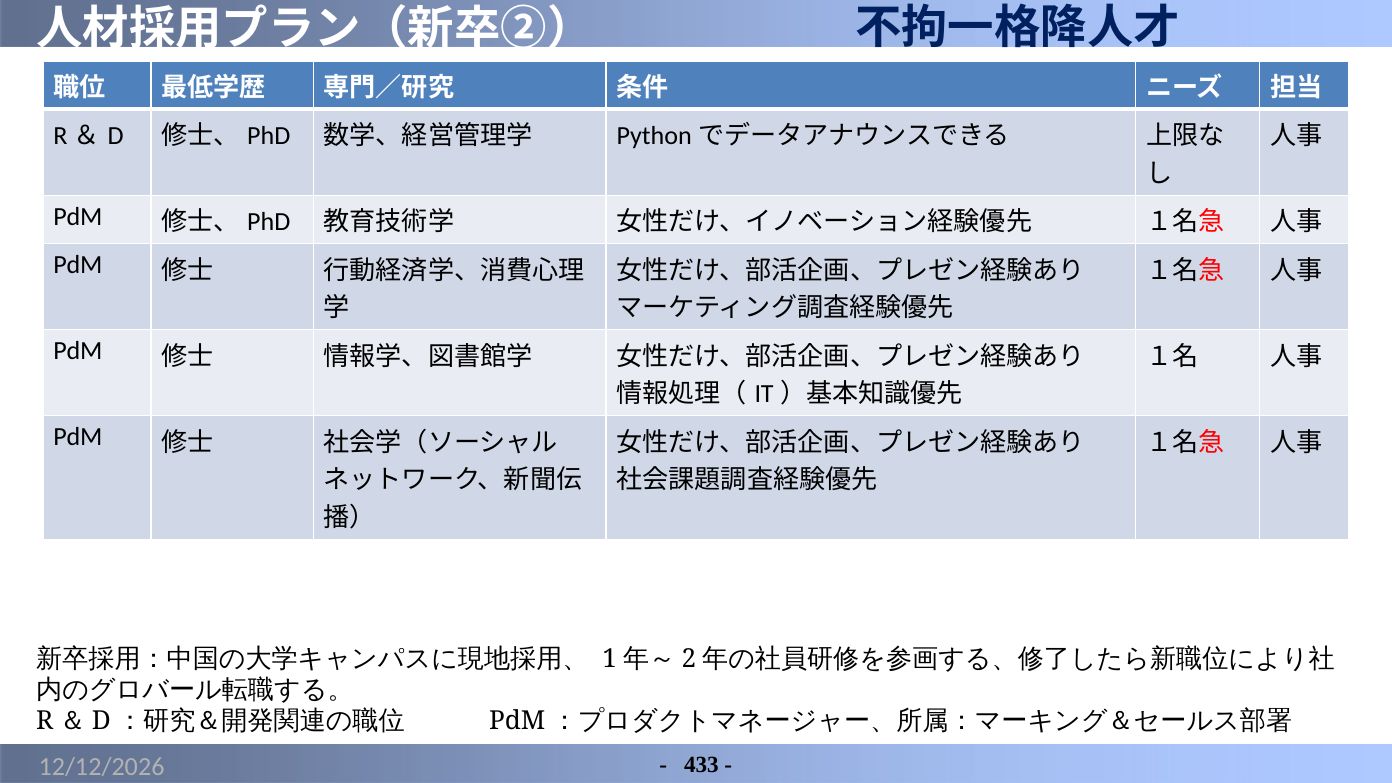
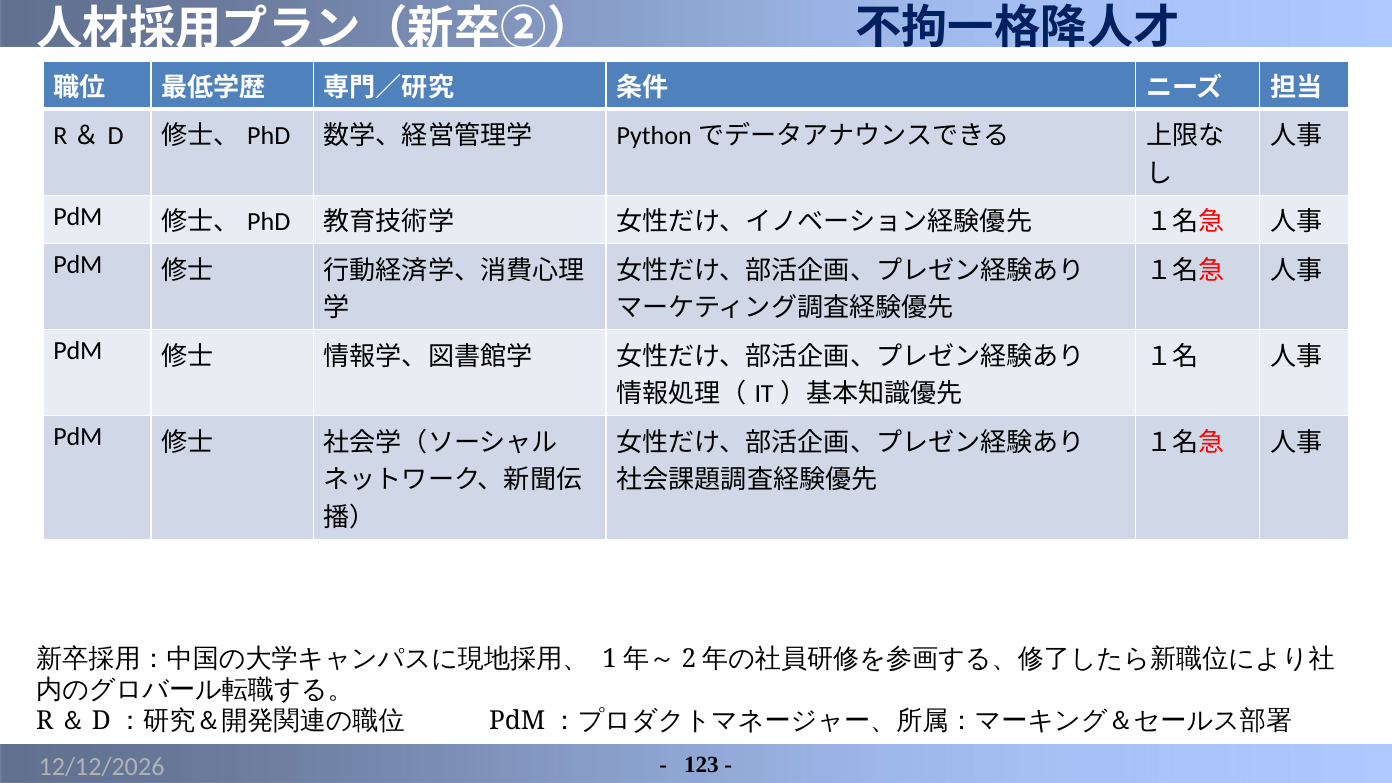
433: 433 -> 123 (701, 765)
